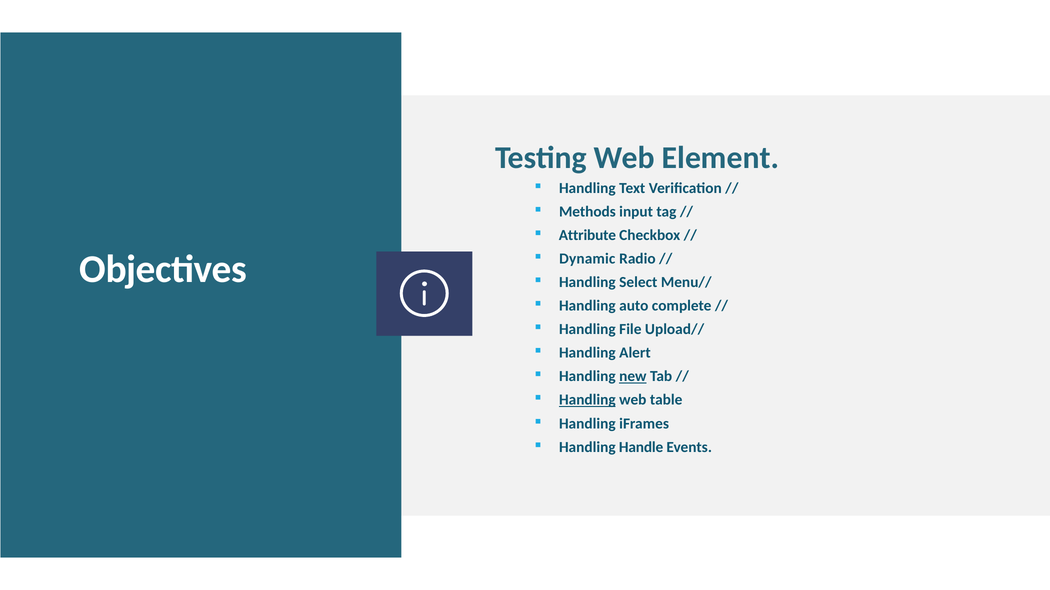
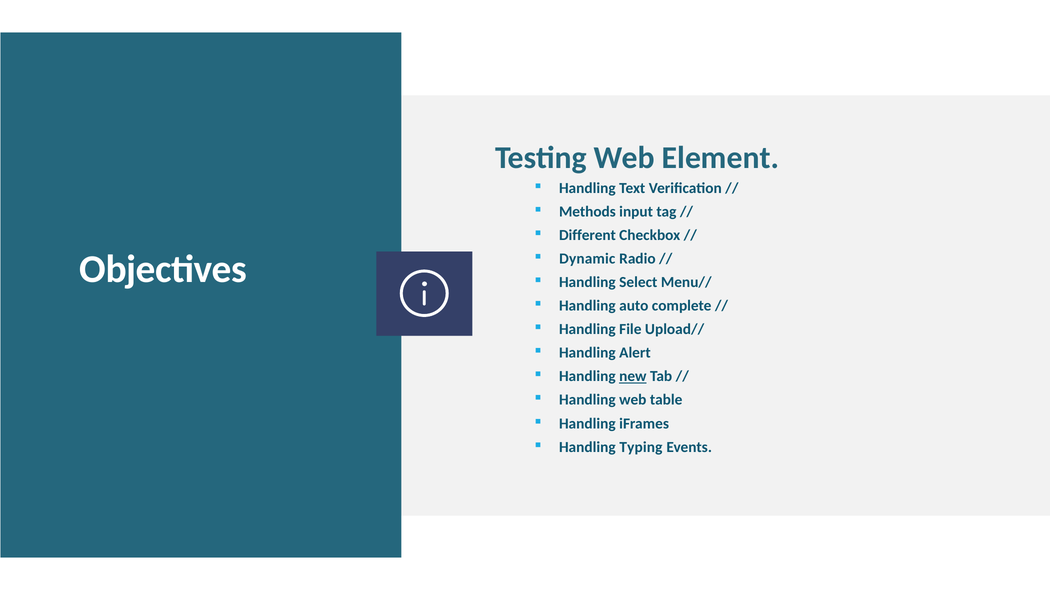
Attribute: Attribute -> Different (587, 235)
Handling underline: present -> none (587, 400)
Handle: Handle -> Typing (641, 447)
